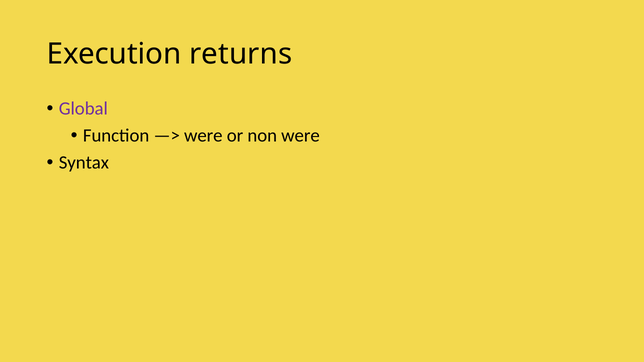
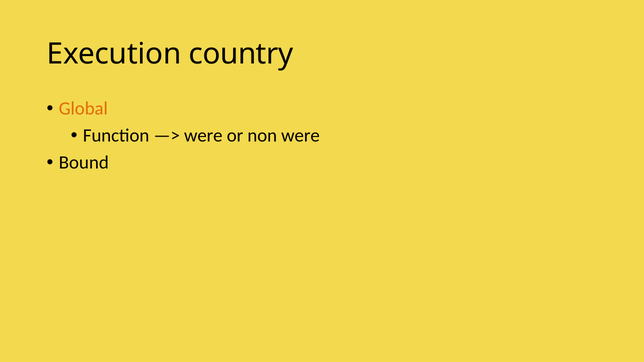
returns: returns -> country (241, 54)
Global colour: purple -> orange (83, 109)
Syntax: Syntax -> Bound (84, 163)
